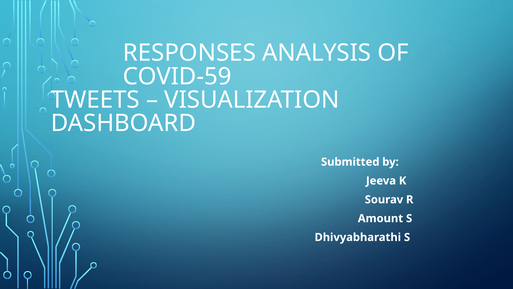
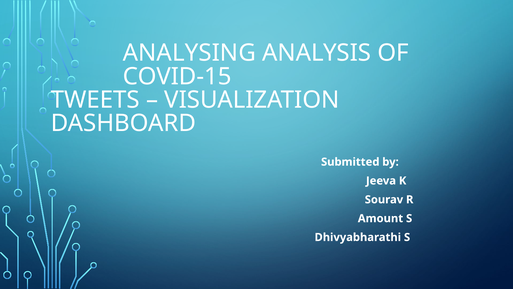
RESPONSES: RESPONSES -> ANALYSING (189, 53)
COVID-59: COVID-59 -> COVID-15 (177, 76)
